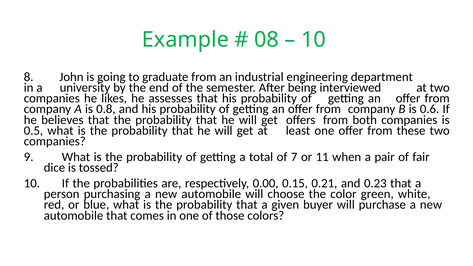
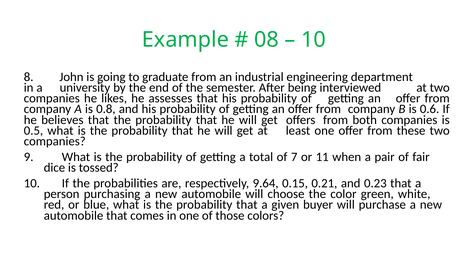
0.00: 0.00 -> 9.64 (266, 183)
